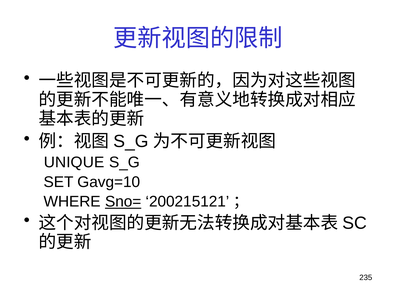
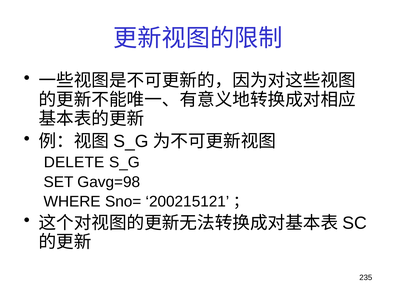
UNIQUE: UNIQUE -> DELETE (74, 162)
Gavg=10: Gavg=10 -> Gavg=98 (109, 182)
Sno= underline: present -> none (123, 202)
